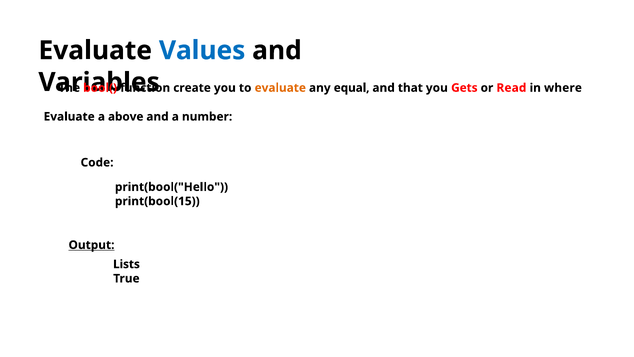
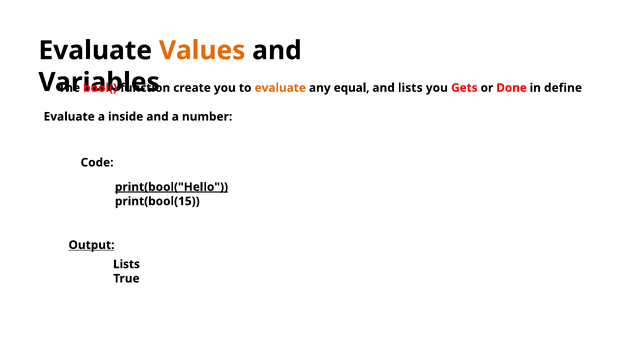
Values colour: blue -> orange (202, 50)
and that: that -> lists (410, 88)
Read: Read -> Done (512, 88)
where: where -> define (563, 88)
above: above -> inside (126, 117)
print(bool("Hello underline: none -> present (172, 187)
